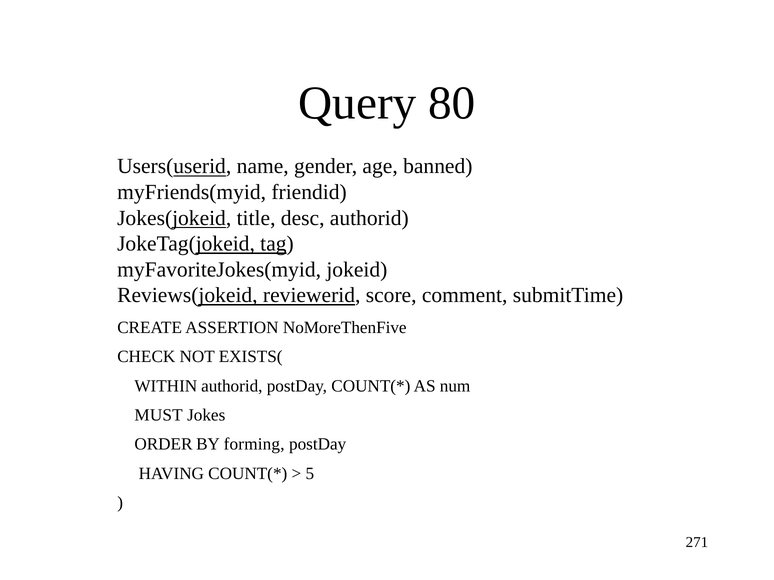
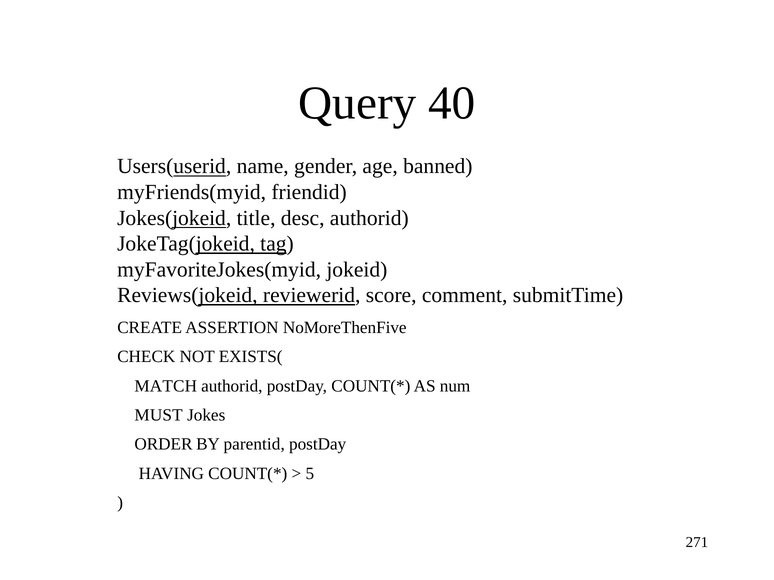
80: 80 -> 40 (452, 103)
WITHIN: WITHIN -> MATCH (166, 386)
forming: forming -> parentid (254, 445)
